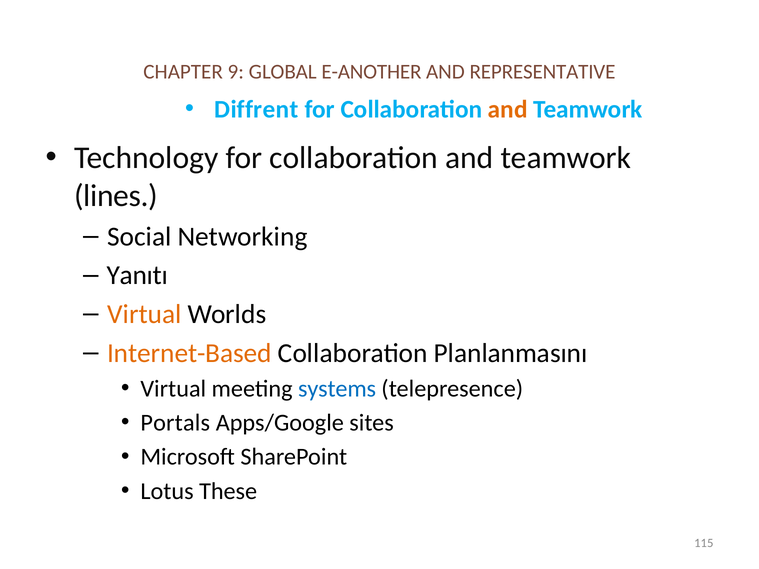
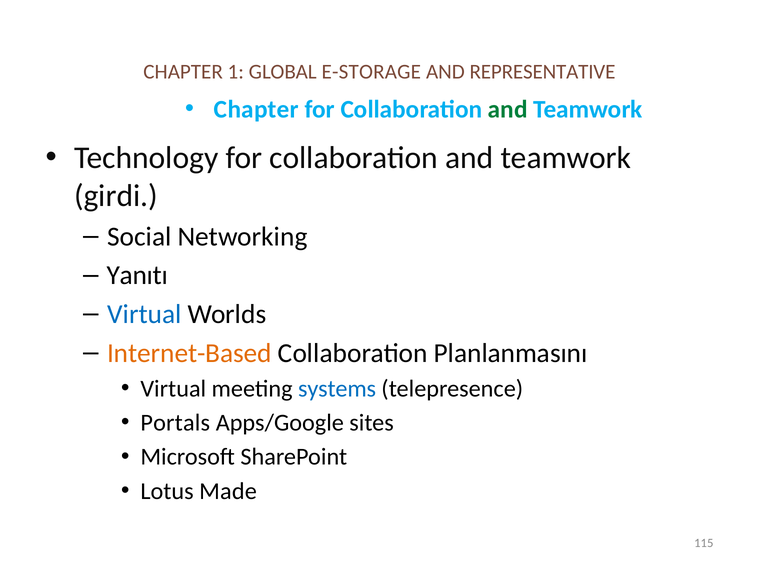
9: 9 -> 1 (236, 72)
E-ANOTHER: E-ANOTHER -> E-STORAGE (371, 72)
Diffrent: Diffrent -> Chapter (256, 109)
and colour: orange -> green (508, 109)
lines: lines -> girdi (116, 196)
Virtual colour: orange -> blue (144, 314)
These: These -> Made (228, 491)
